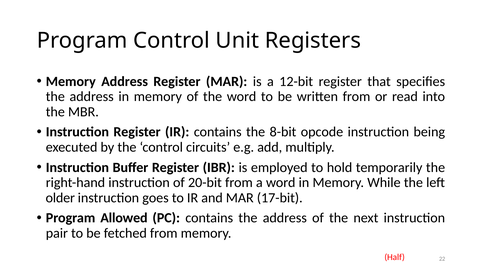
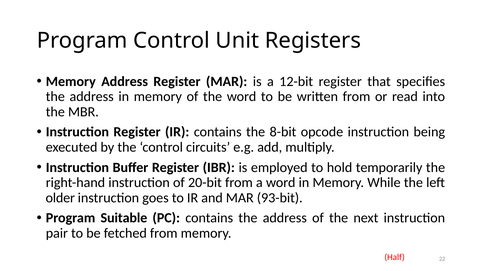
17-bit: 17-bit -> 93-bit (280, 198)
Allowed: Allowed -> Suitable (124, 218)
